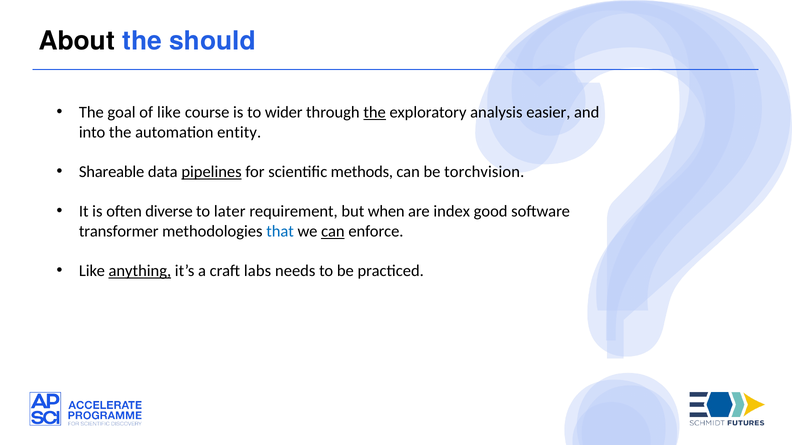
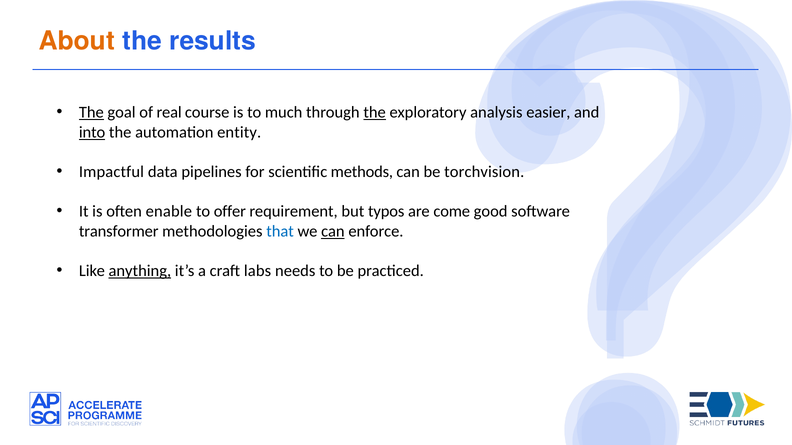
About colour: black -> orange (77, 41)
should: should -> results (213, 41)
The underline: none -> present (91, 113)
of like: like -> real (169, 113)
wider: wider -> much (284, 113)
into underline: none -> present (92, 132)
Shareable: Shareable -> Impactful (111, 172)
pipelines underline: present -> none (212, 172)
diverse: diverse -> enable (169, 212)
later: later -> offer (230, 212)
when: when -> typos (386, 212)
index: index -> come (452, 212)
